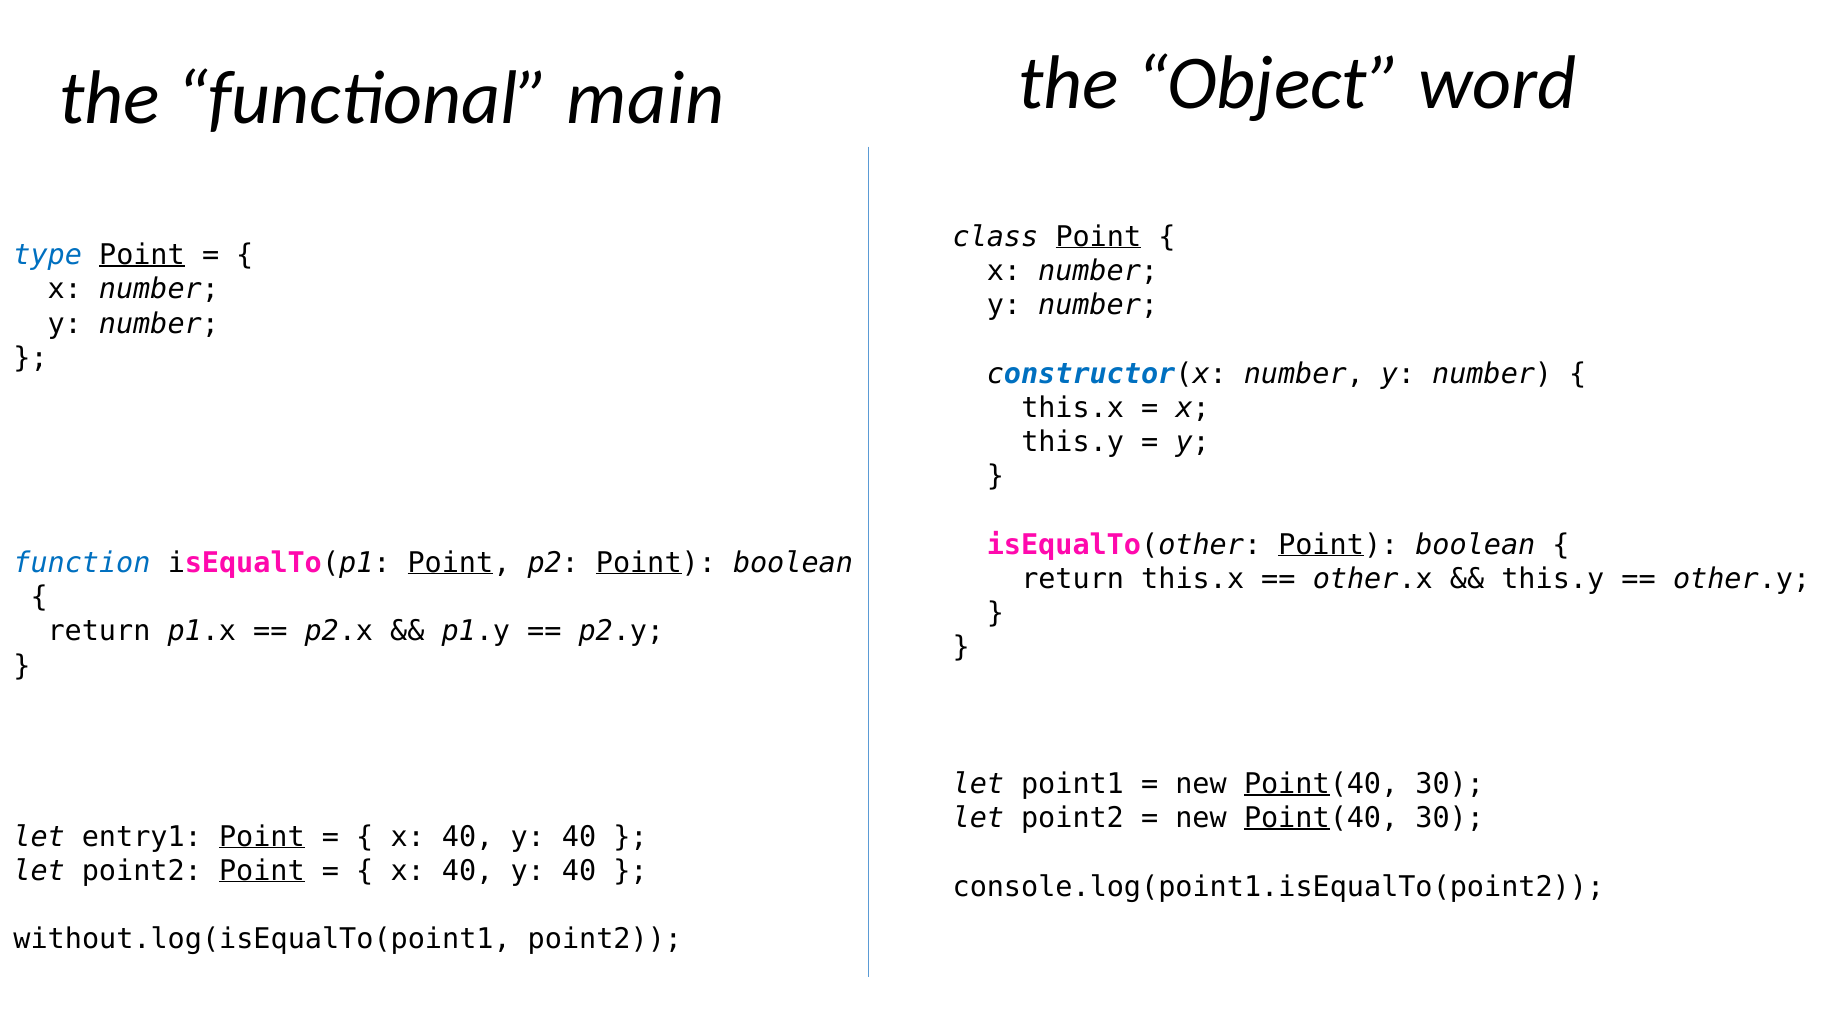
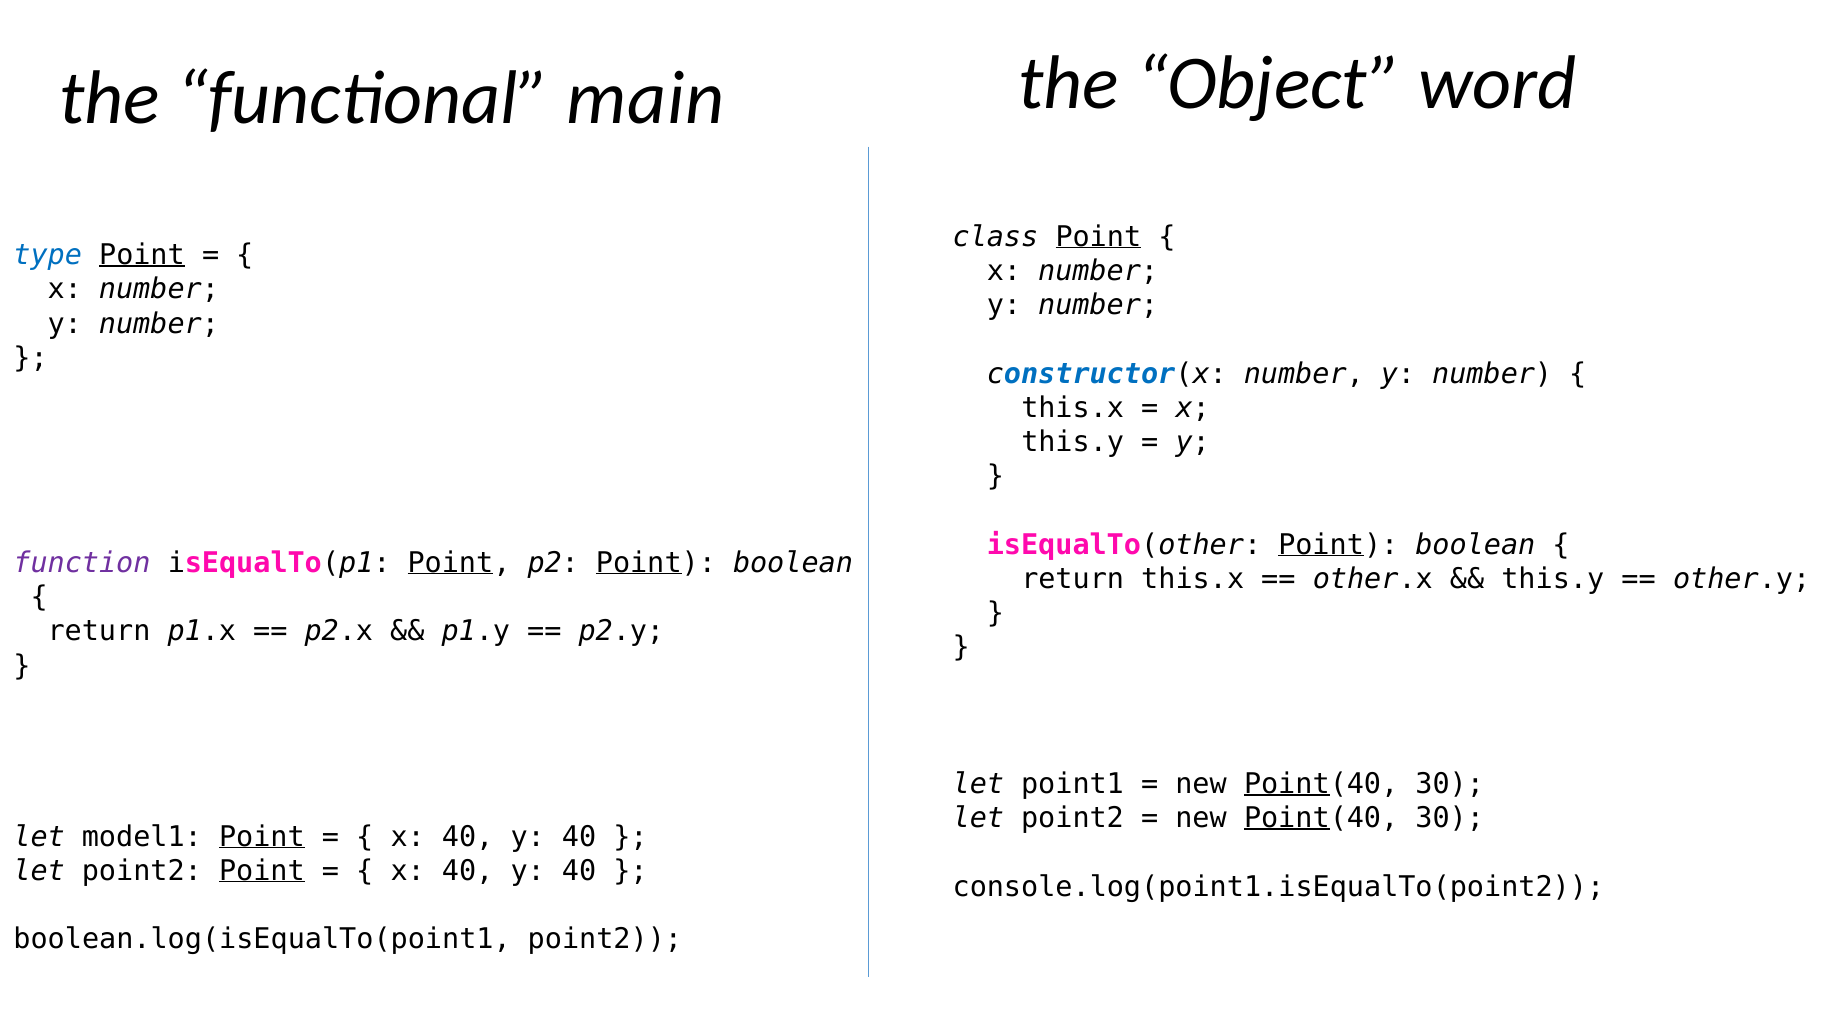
function colour: blue -> purple (82, 563)
entry1: entry1 -> model1 (142, 837)
without.log(isEqualTo(point1: without.log(isEqualTo(point1 -> boolean.log(isEqualTo(point1 (262, 939)
